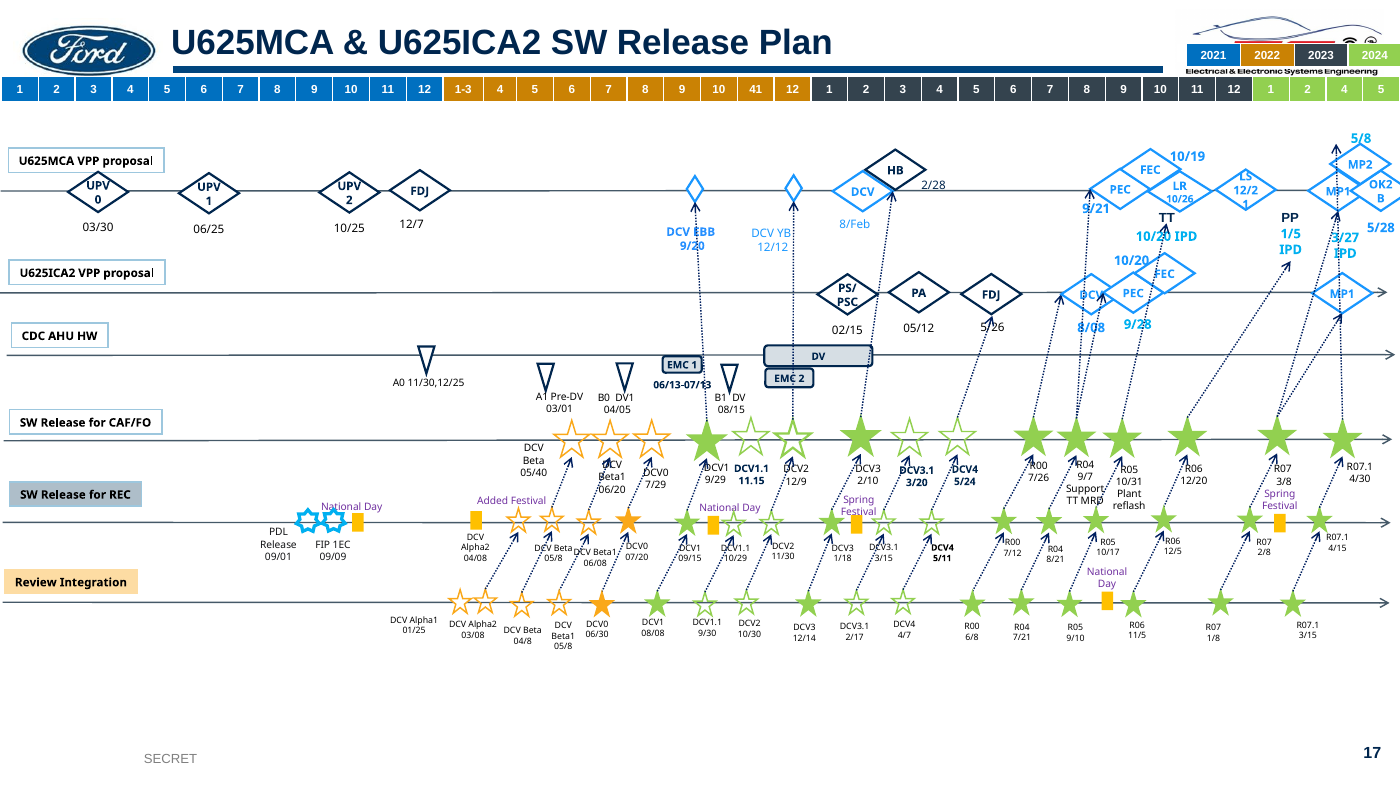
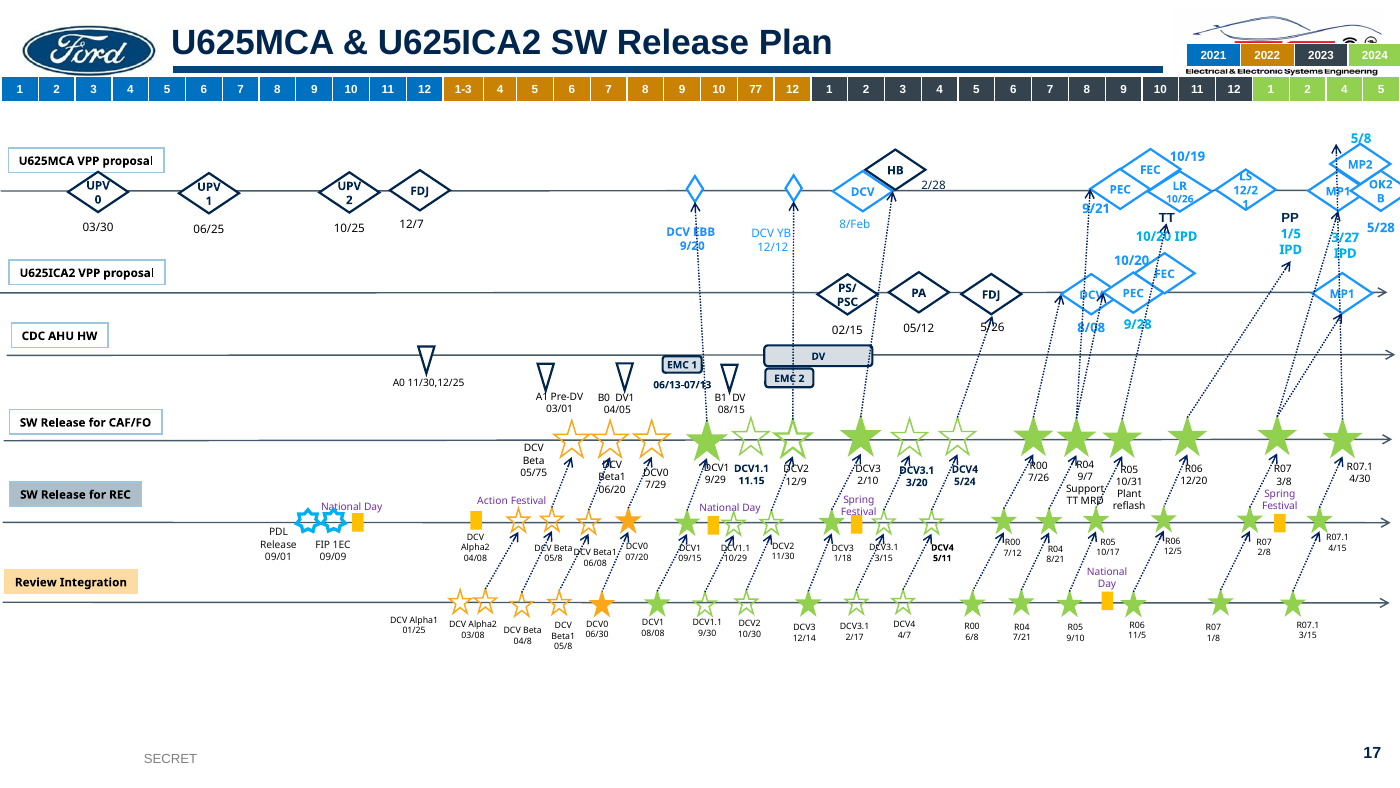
41: 41 -> 77 (756, 90)
05/40: 05/40 -> 05/75 (534, 473)
Added: Added -> Action (493, 501)
